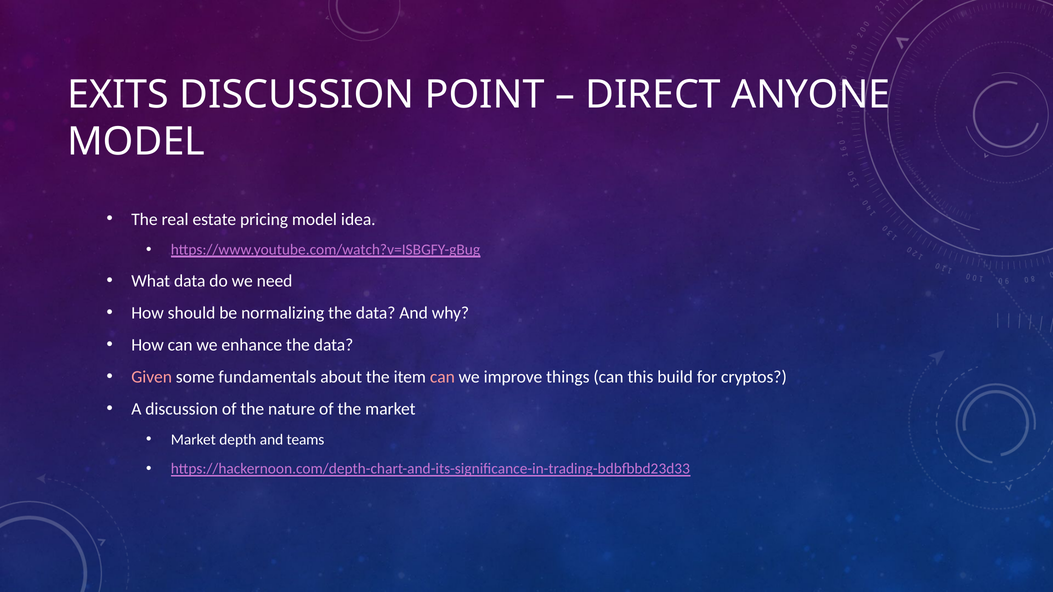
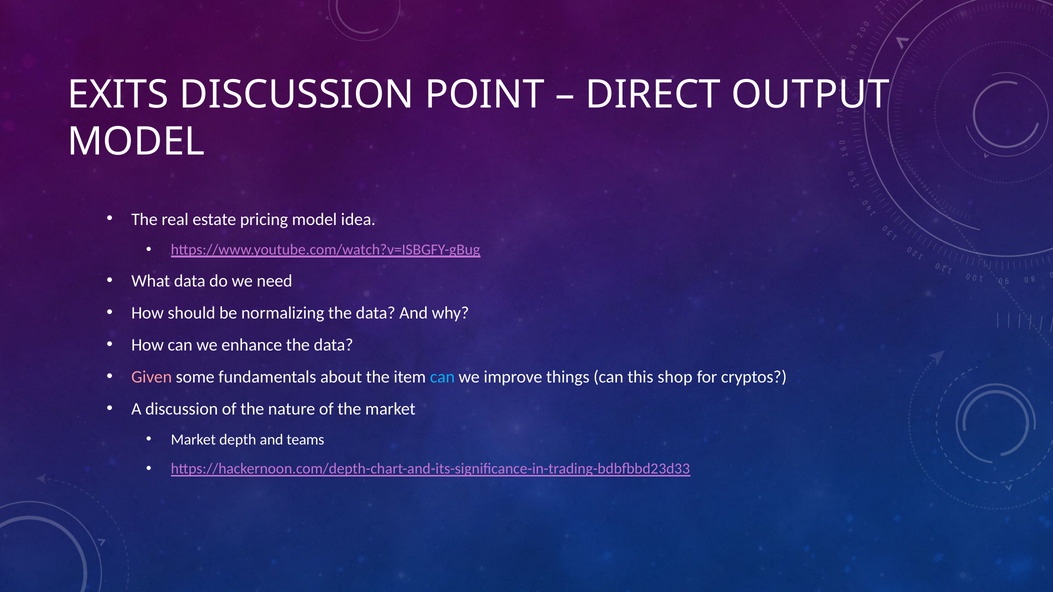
ANYONE: ANYONE -> OUTPUT (810, 95)
can colour: pink -> light blue (442, 377)
build: build -> shop (675, 377)
